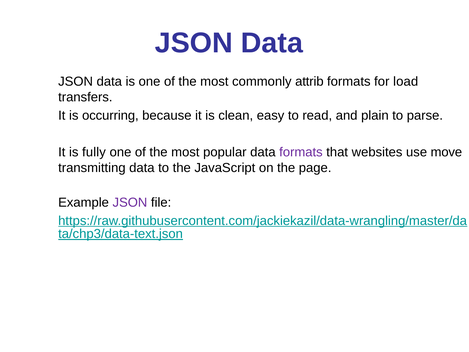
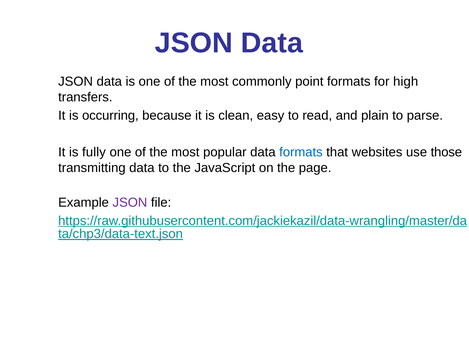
attrib: attrib -> point (309, 82)
load: load -> high (406, 82)
formats colour: purple -> blue (301, 152)
move: move -> those (446, 152)
